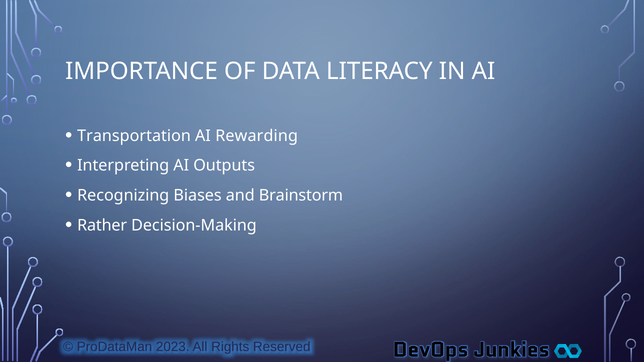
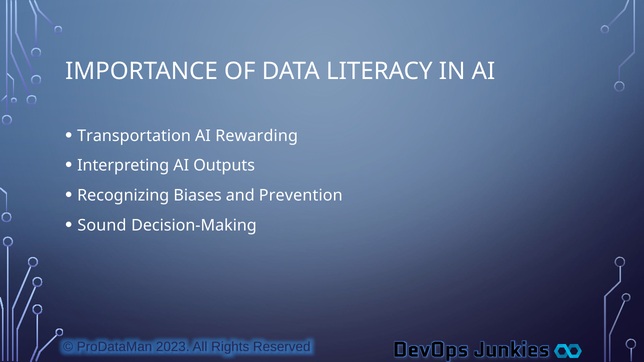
Brainstorm: Brainstorm -> Prevention (301, 196)
Rather: Rather -> Sound (102, 226)
